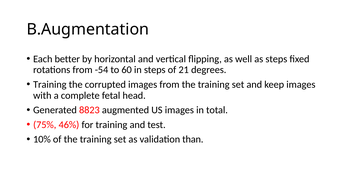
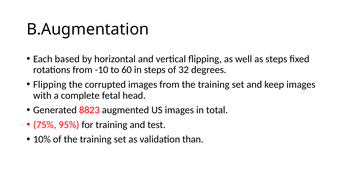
better: better -> based (67, 59)
-54: -54 -> -10 (102, 70)
21: 21 -> 32 (184, 70)
Training: Training -> Flipping (50, 85)
46%: 46% -> 95% (69, 125)
